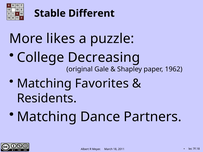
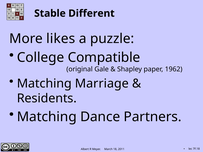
Decreasing: Decreasing -> Compatible (104, 58)
Favorites: Favorites -> Marriage (102, 84)
